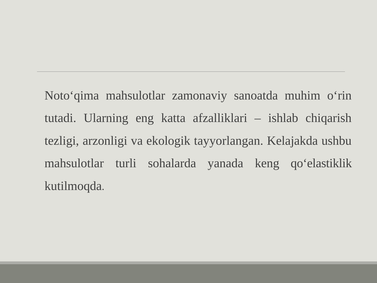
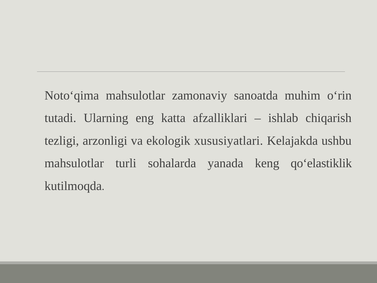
tayyorlangan: tayyorlangan -> xususiyatlari (229, 141)
